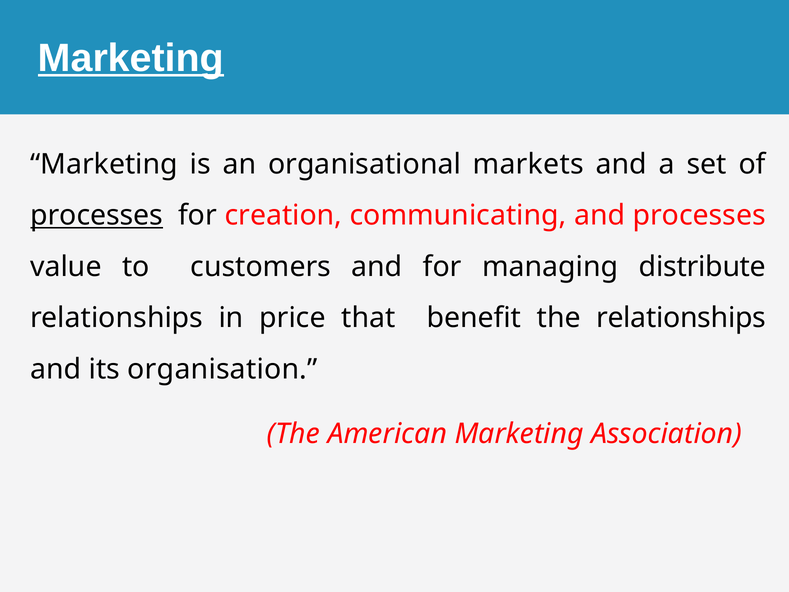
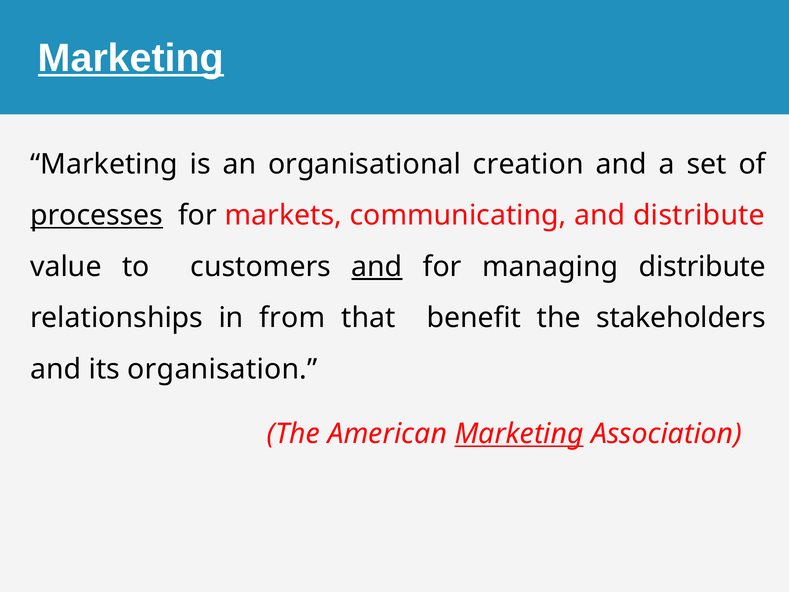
markets: markets -> creation (528, 164)
creation: creation -> markets (283, 215)
and processes: processes -> distribute (699, 215)
and underline: none -> present (377, 267)
price: price -> from (292, 318)
the relationships: relationships -> stakeholders (681, 318)
Marketing underline: none -> present (519, 434)
